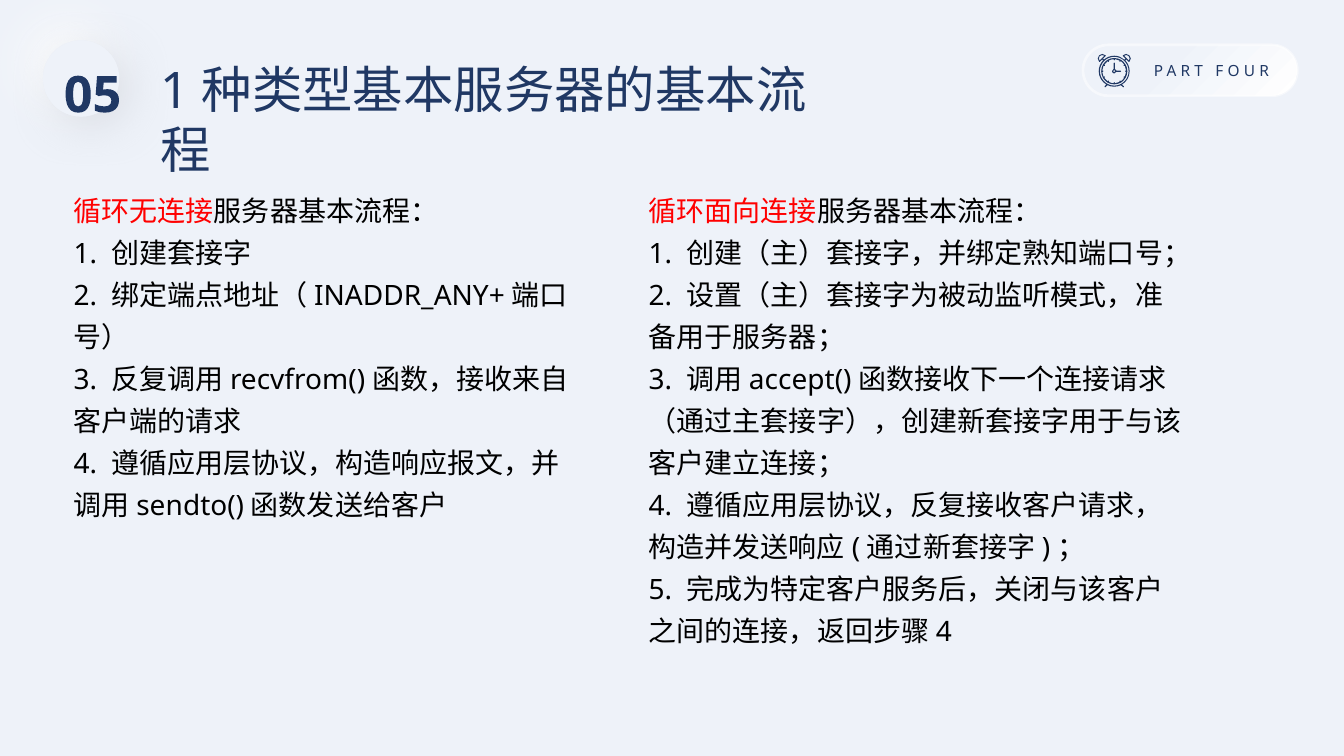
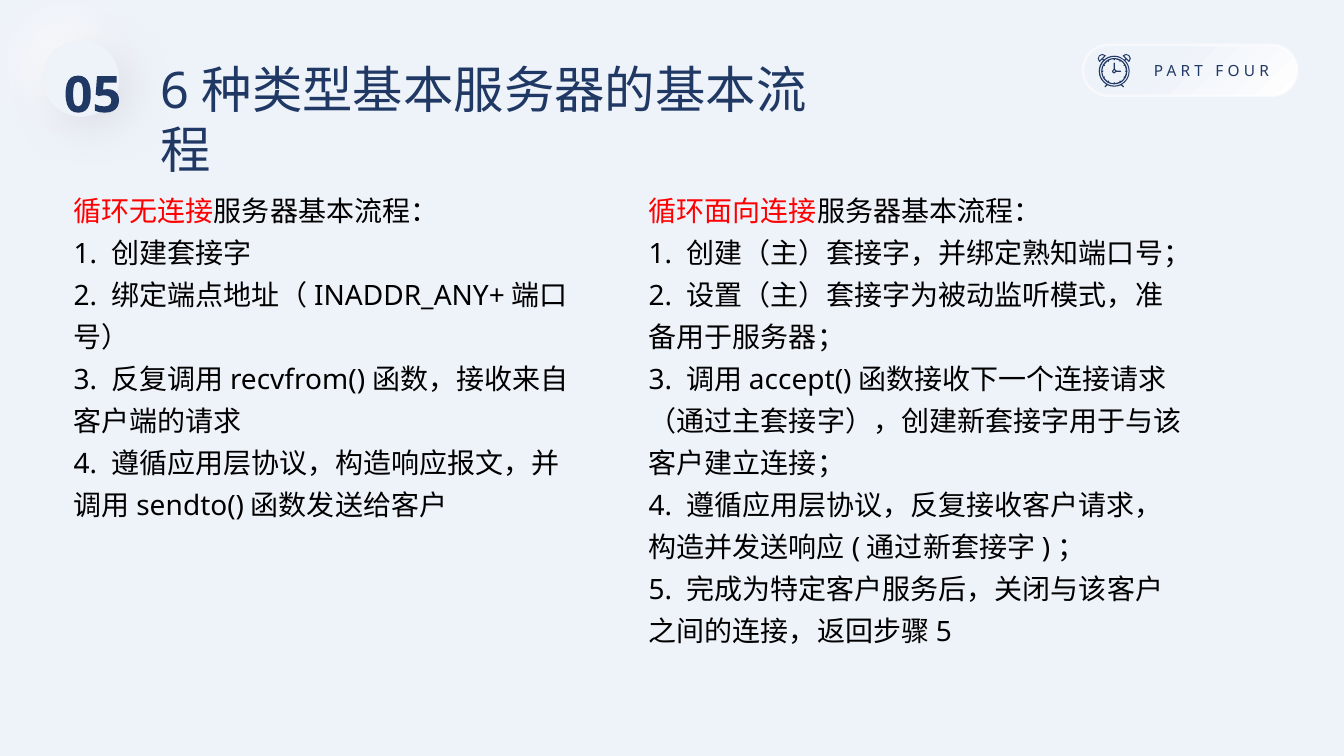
05 1: 1 -> 6 (175, 92)
4: 4 -> 5 (944, 632)
